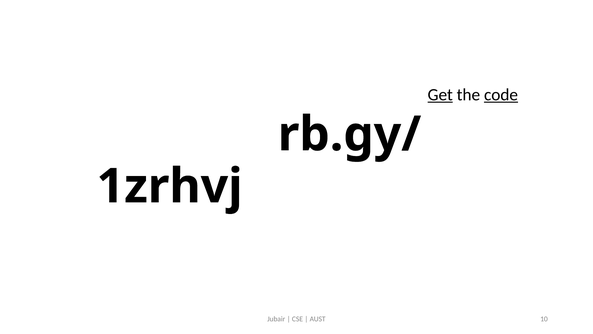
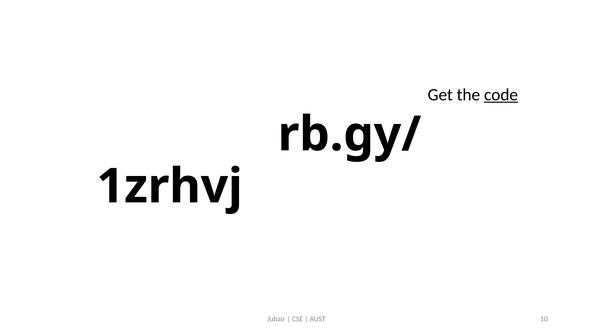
Get underline: present -> none (440, 95)
